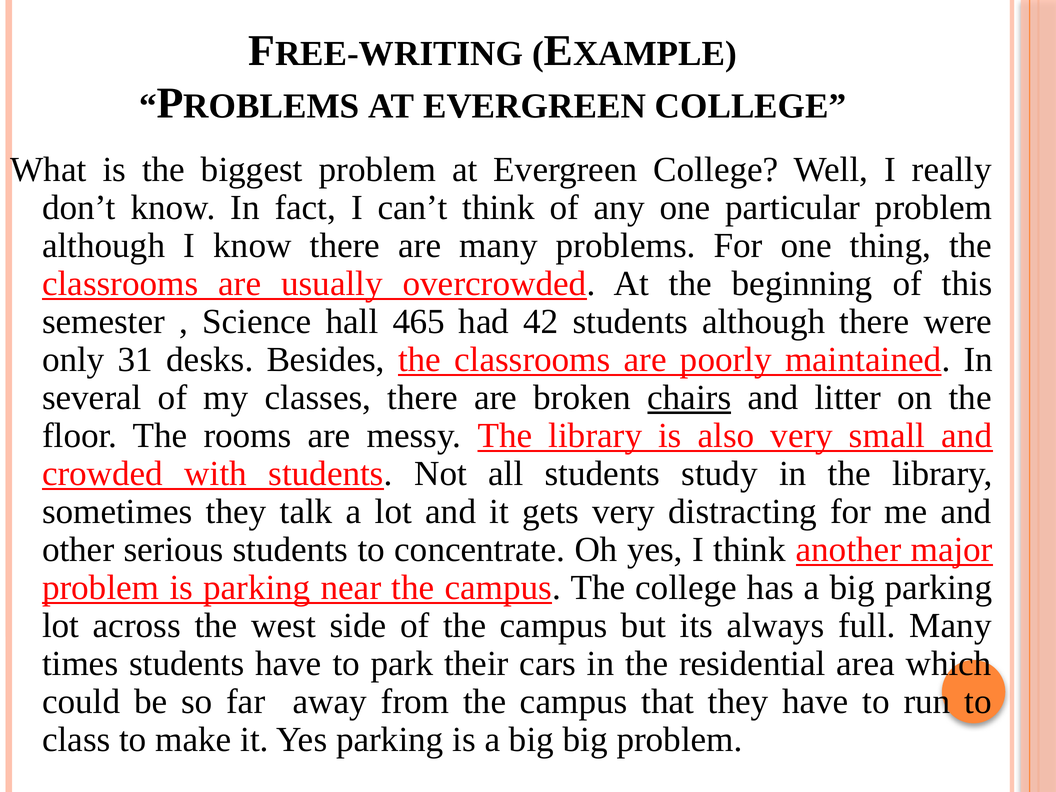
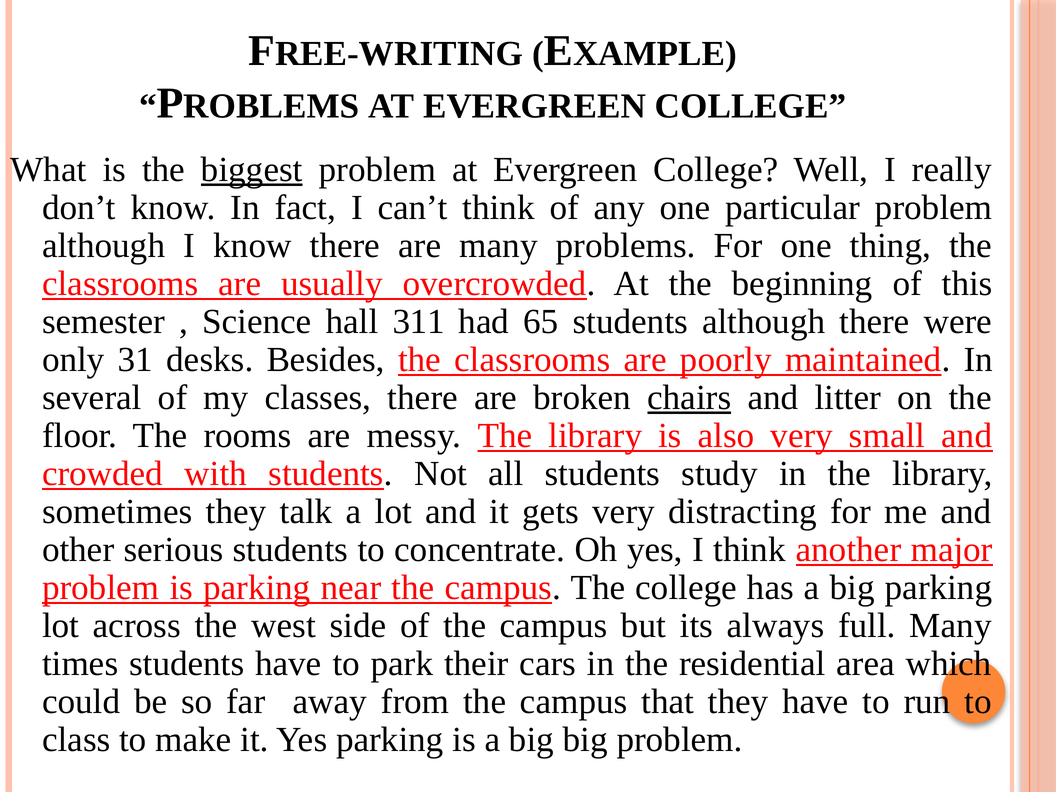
biggest underline: none -> present (252, 170)
465: 465 -> 311 (419, 322)
42: 42 -> 65 (541, 322)
